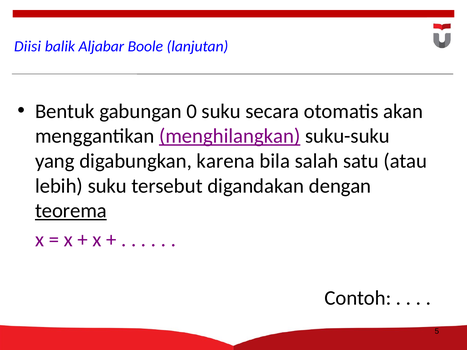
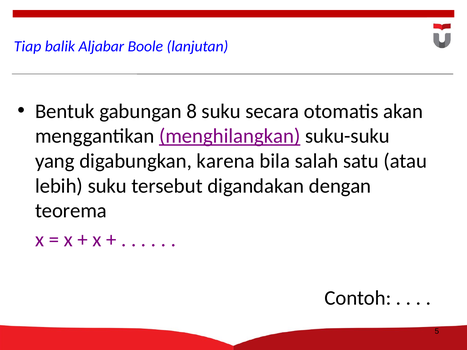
Diisi: Diisi -> Tiap (28, 46)
0: 0 -> 8 (192, 111)
teorema underline: present -> none (71, 211)
